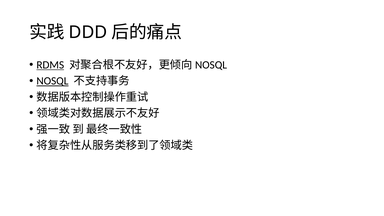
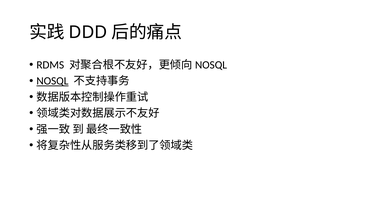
RDMS underline: present -> none (50, 65)
